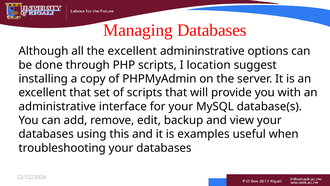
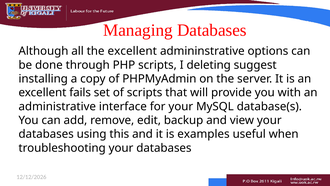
location: location -> deleting (209, 65)
excellent that: that -> fails (80, 92)
